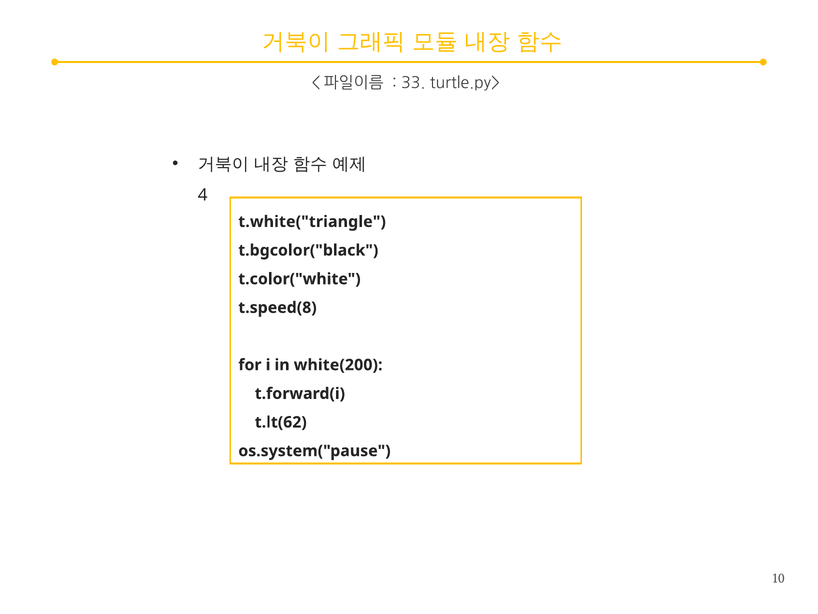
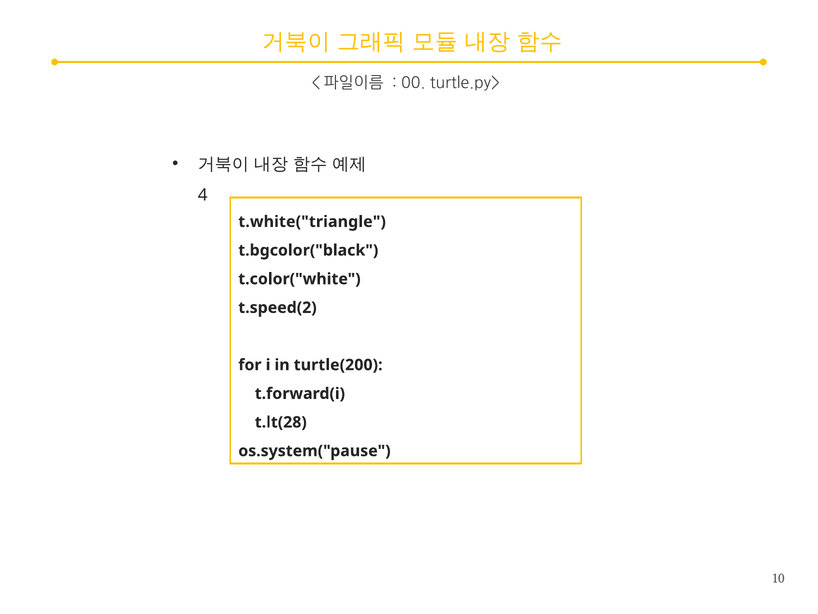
33: 33 -> 00 (413, 83)
t.speed(8: t.speed(8 -> t.speed(2 (277, 307)
white(200: white(200 -> turtle(200 (338, 365)
t.lt(62: t.lt(62 -> t.lt(28 (281, 422)
